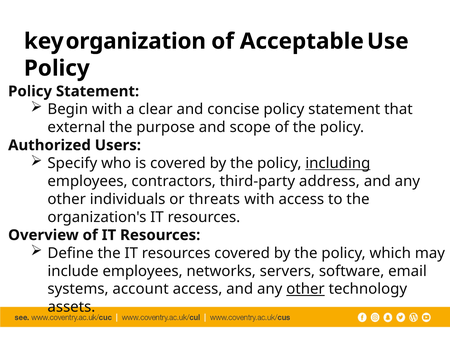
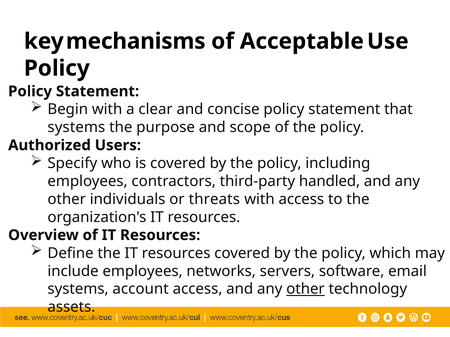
organization: organization -> mechanisms (136, 41)
external: external -> systems (76, 127)
including underline: present -> none (338, 163)
address: address -> handled (330, 181)
